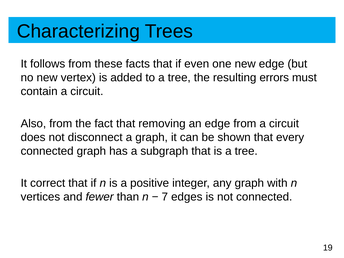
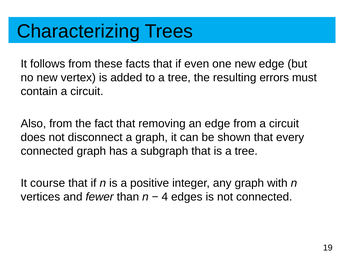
correct: correct -> course (48, 183)
7: 7 -> 4 (165, 197)
